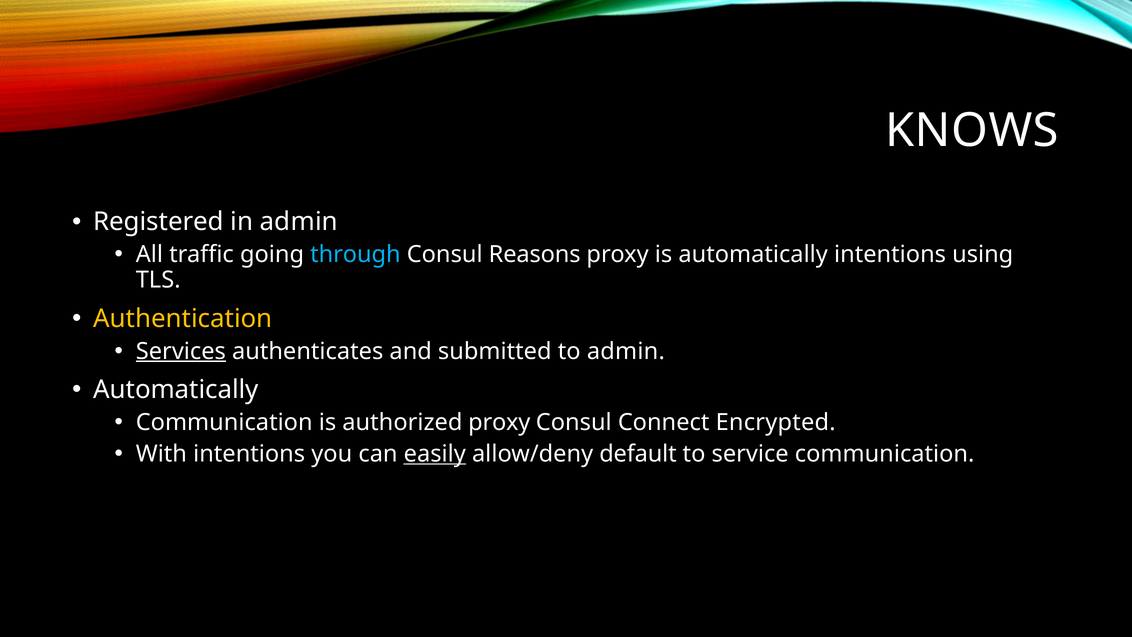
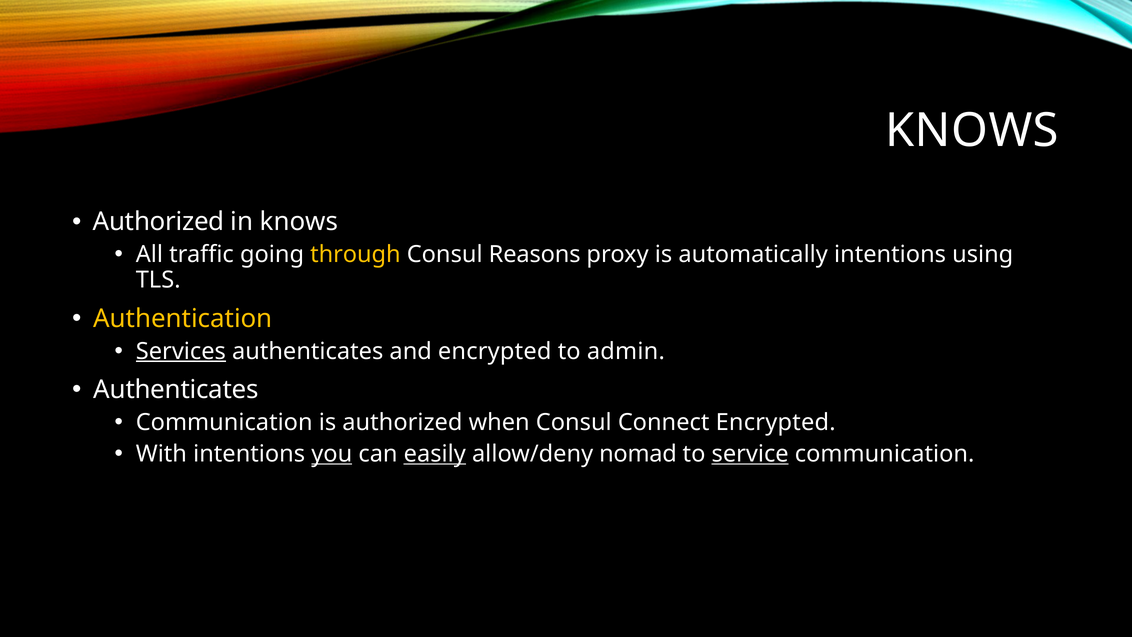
Registered: Registered -> Authorized (159, 222)
in admin: admin -> knows (299, 222)
through colour: light blue -> yellow (355, 254)
and submitted: submitted -> encrypted (495, 351)
Automatically: Automatically -> Authenticates (176, 390)
authorized proxy: proxy -> when (499, 422)
you underline: none -> present (332, 454)
default: default -> nomad (638, 454)
service underline: none -> present (750, 454)
